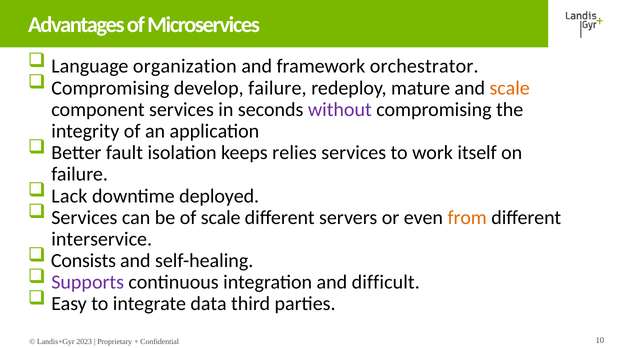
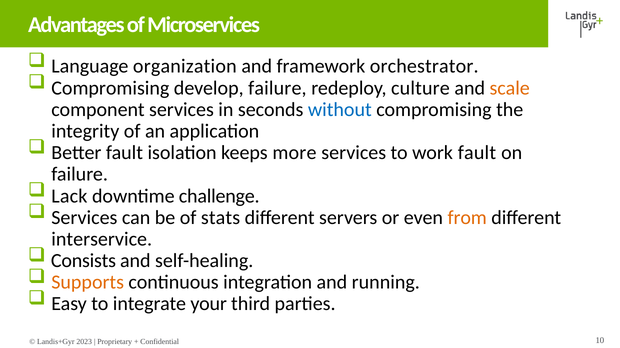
mature: mature -> culture (420, 88)
without colour: purple -> blue (340, 110)
relies: relies -> more (294, 153)
work itself: itself -> fault (477, 153)
deployed: deployed -> challenge (219, 196)
of scale: scale -> stats (221, 218)
Supports colour: purple -> orange (88, 283)
difficult: difficult -> running (386, 283)
data: data -> your (209, 305)
